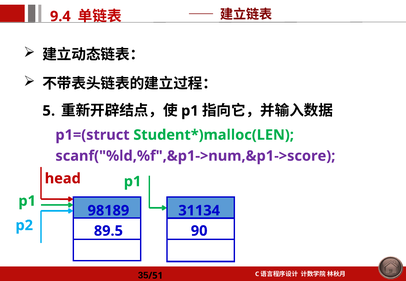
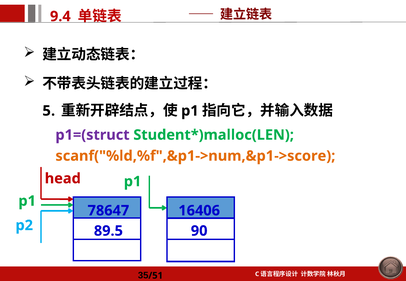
scanf("%ld,%f",&p1->num,&p1->score colour: purple -> orange (195, 156)
98189: 98189 -> 78647 (108, 211)
31134: 31134 -> 16406 (199, 211)
